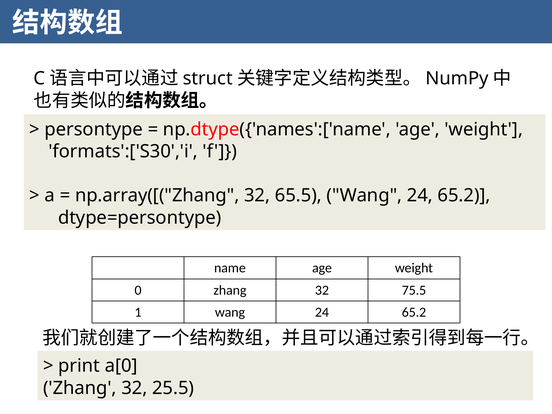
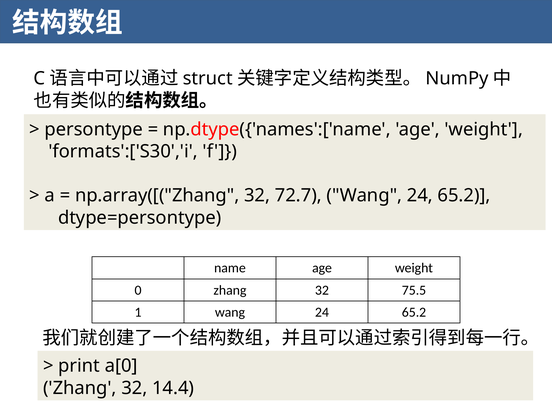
65.5: 65.5 -> 72.7 (298, 196)
25.5: 25.5 -> 14.4 (173, 388)
